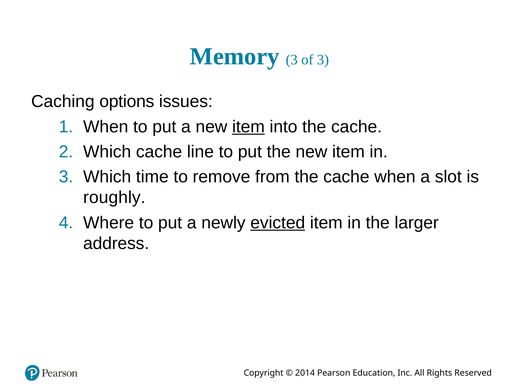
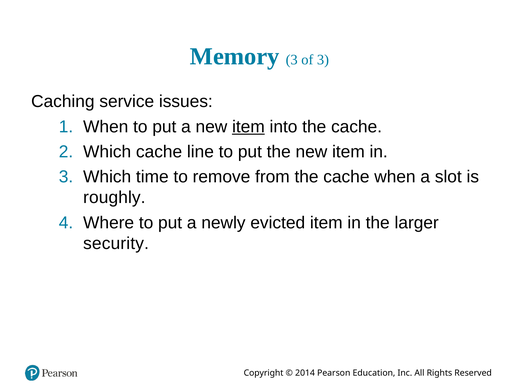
options: options -> service (127, 102)
evicted underline: present -> none (278, 223)
address: address -> security (116, 244)
